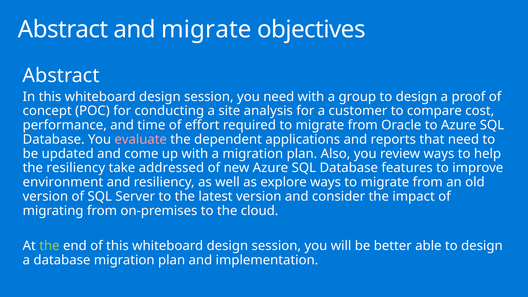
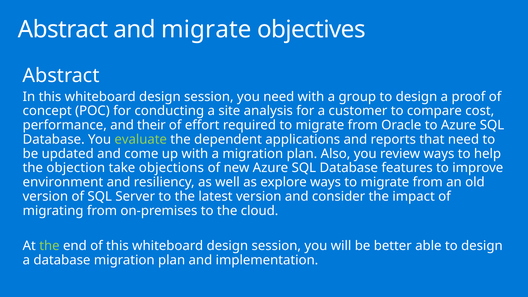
time: time -> their (151, 125)
evaluate colour: pink -> light green (141, 139)
the resiliency: resiliency -> objection (76, 168)
addressed: addressed -> objections (171, 168)
